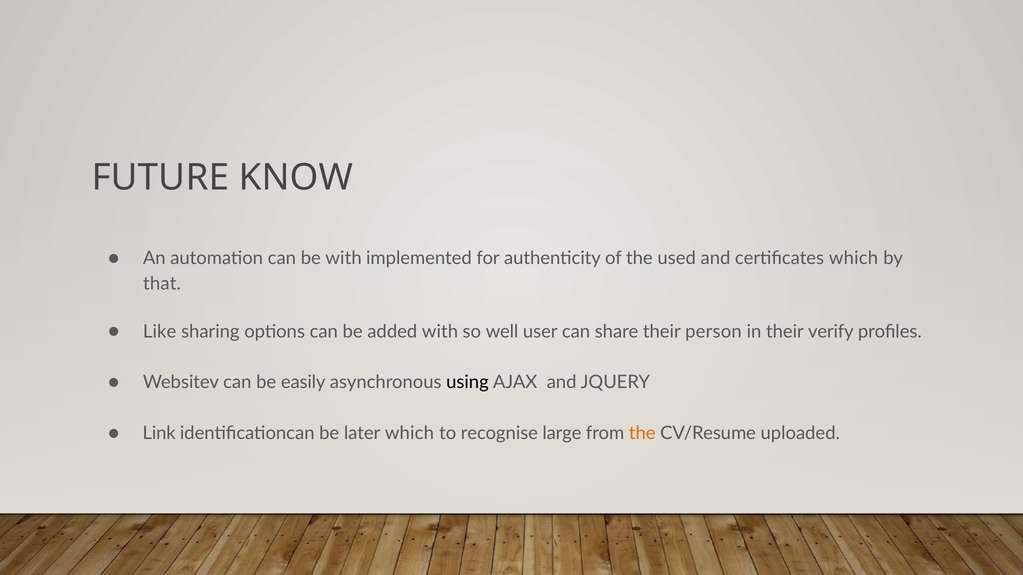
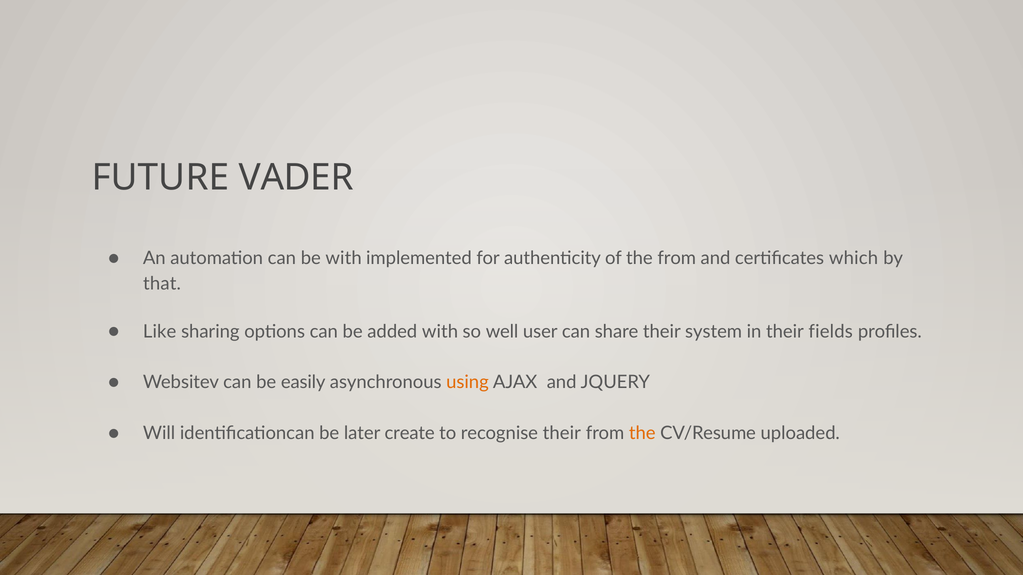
KNOW: KNOW -> VADER (296, 177)
the used: used -> from (677, 259)
person: person -> system (714, 332)
verify: verify -> fields (831, 332)
using colour: black -> orange (467, 383)
Link: Link -> Will (159, 434)
later which: which -> create (410, 434)
recognise large: large -> their (562, 434)
